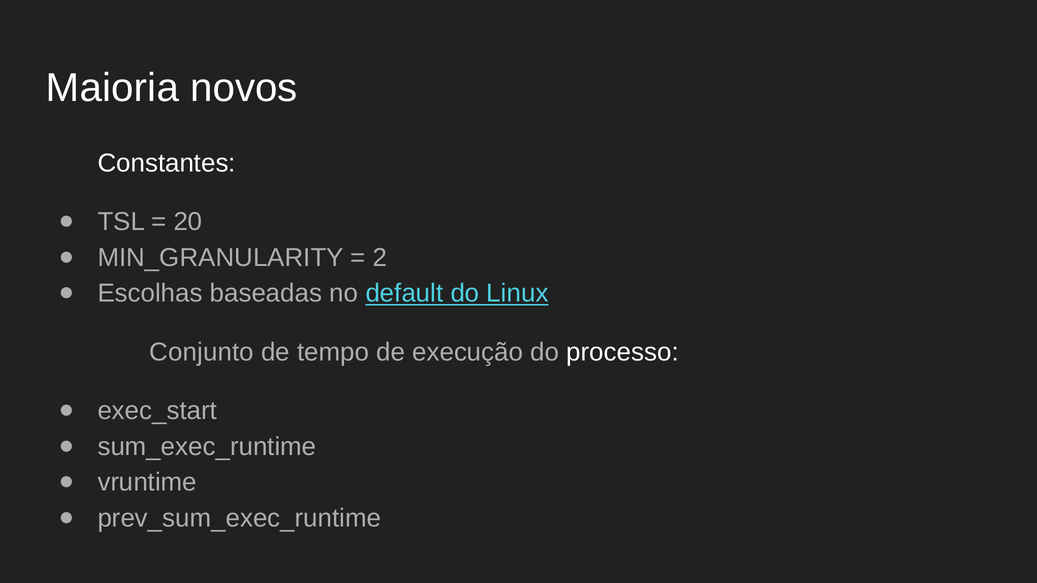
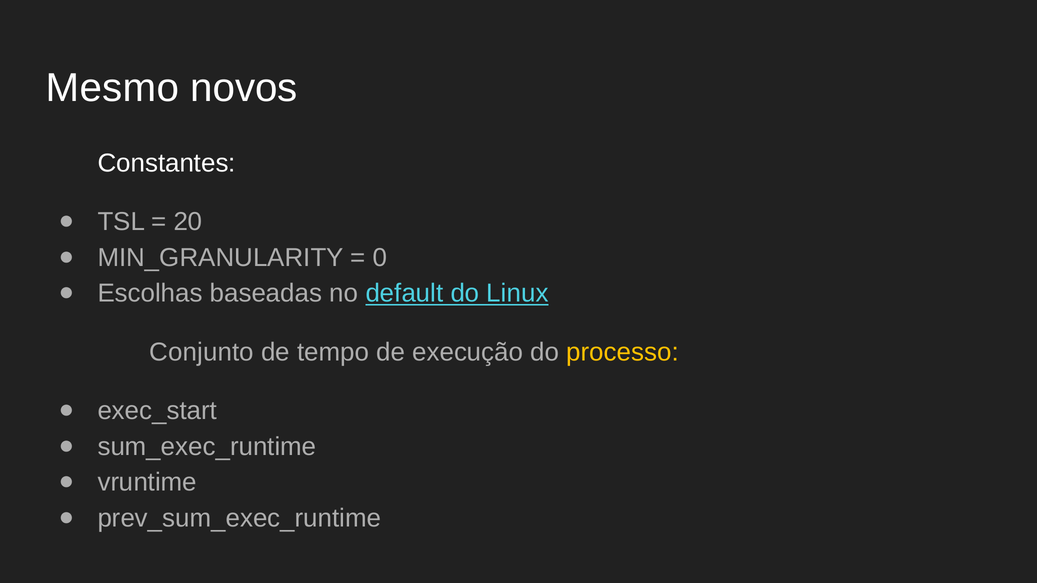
Maioria: Maioria -> Mesmo (112, 88)
2: 2 -> 0 (380, 258)
processo colour: white -> yellow (623, 352)
